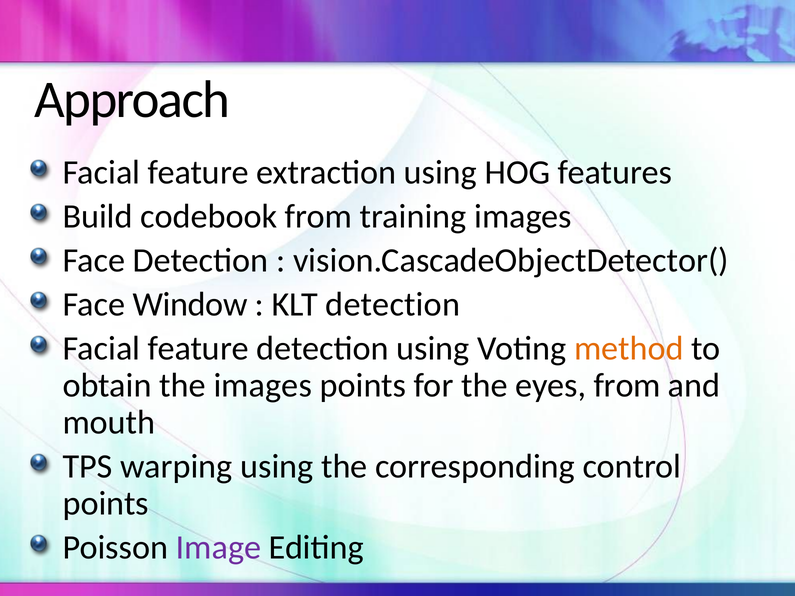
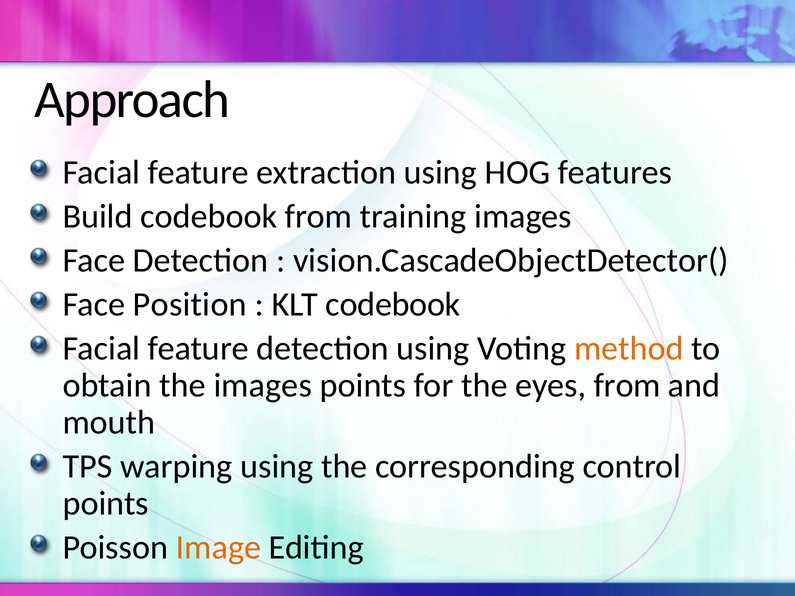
Window: Window -> Position (190, 305)
KLT detection: detection -> codebook (393, 305)
Image colour: purple -> orange (219, 548)
